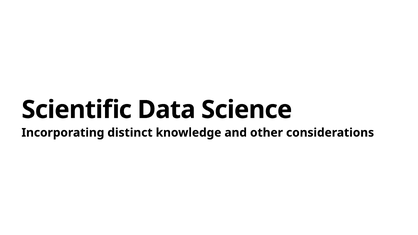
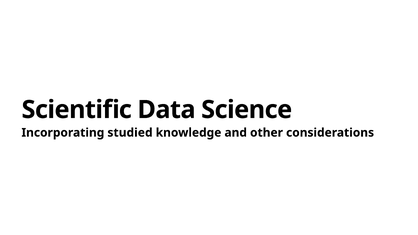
distinct: distinct -> studied (130, 133)
